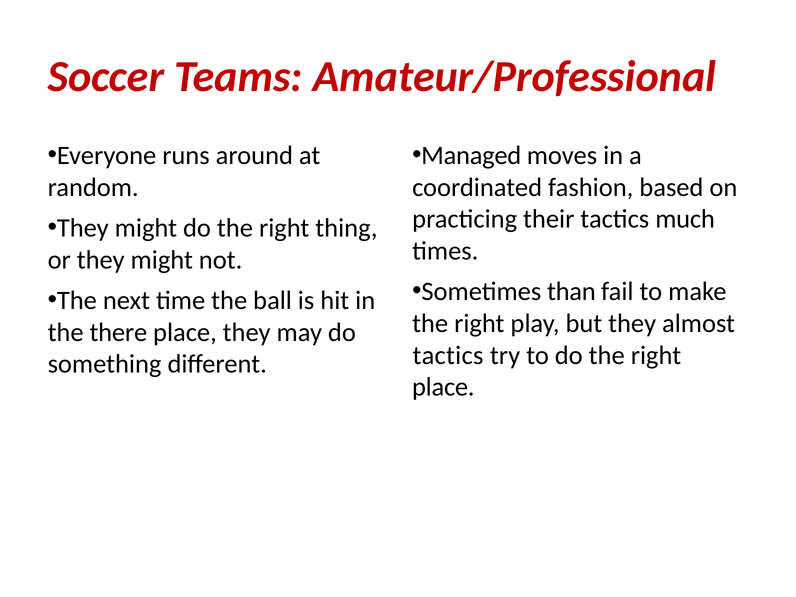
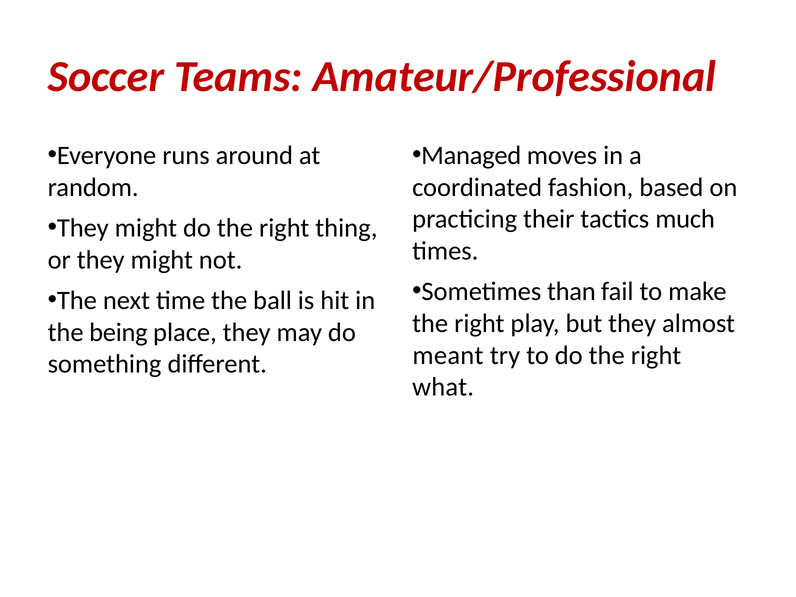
there: there -> being (118, 332)
tactics: tactics -> meant (448, 355)
place: place -> what (443, 387)
